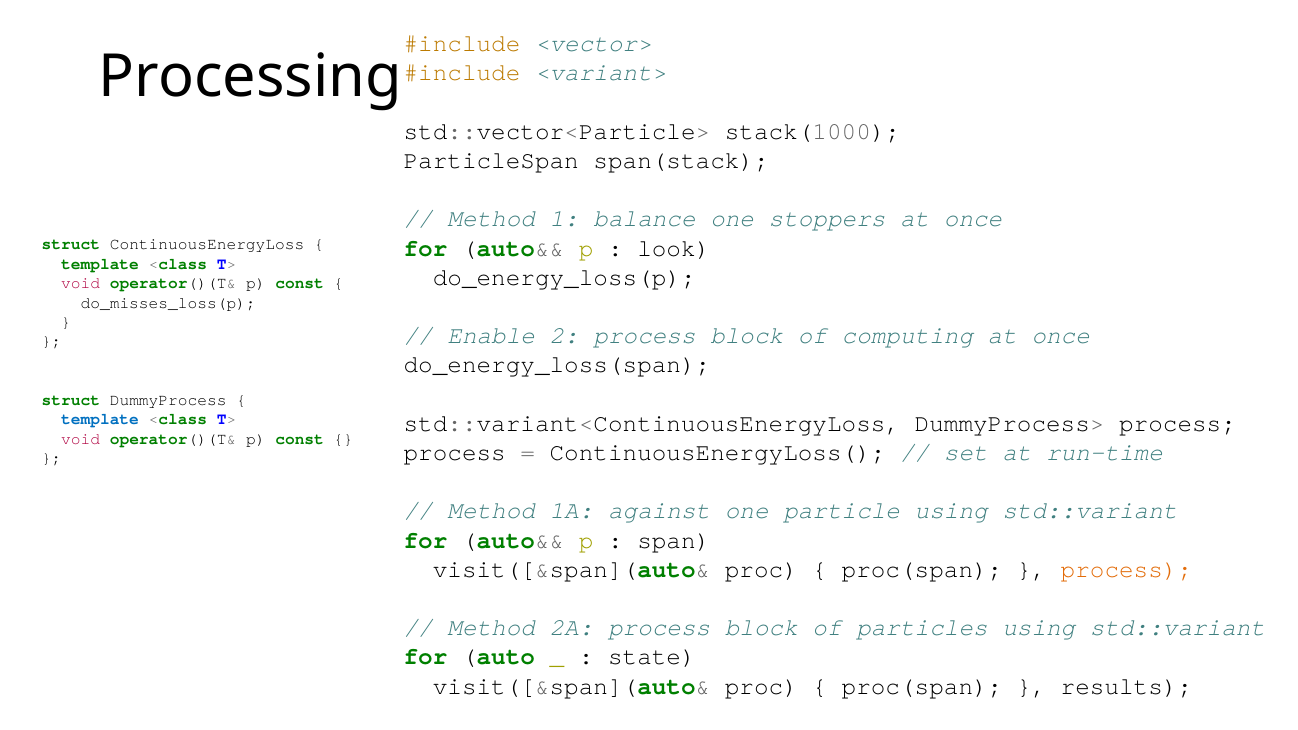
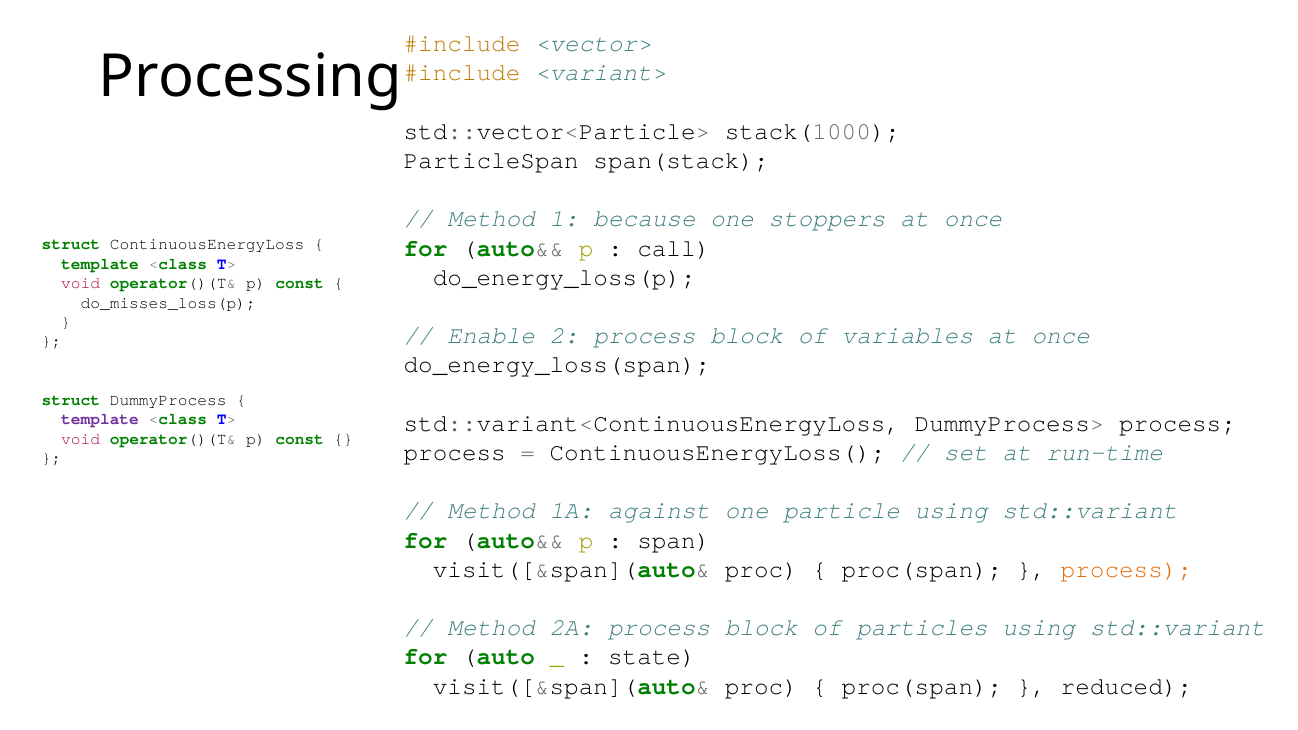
balance: balance -> because (645, 219)
look: look -> call (674, 248)
computing: computing -> variables (907, 336)
template colour: blue -> purple (100, 420)
results: results -> reduced (1126, 686)
